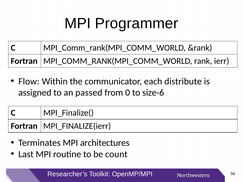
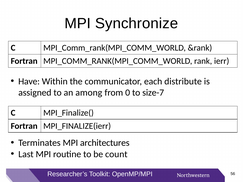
Programmer: Programmer -> Synchronize (137, 24)
Flow: Flow -> Have (29, 81)
passed: passed -> among (89, 93)
size-6: size-6 -> size-7 (153, 93)
